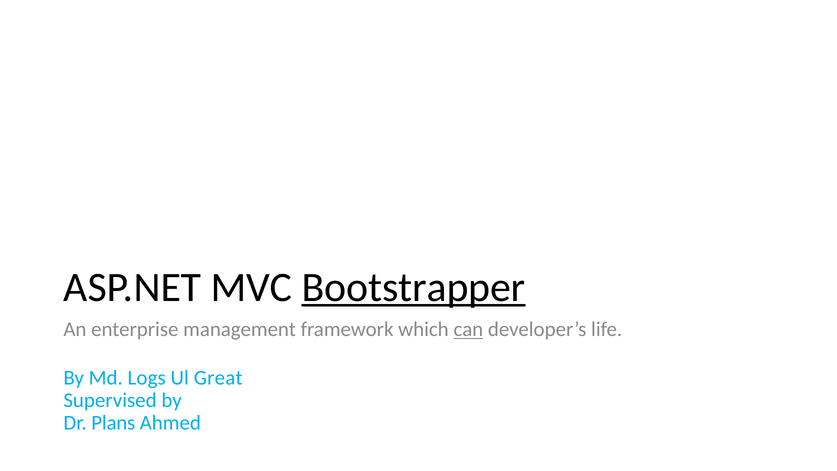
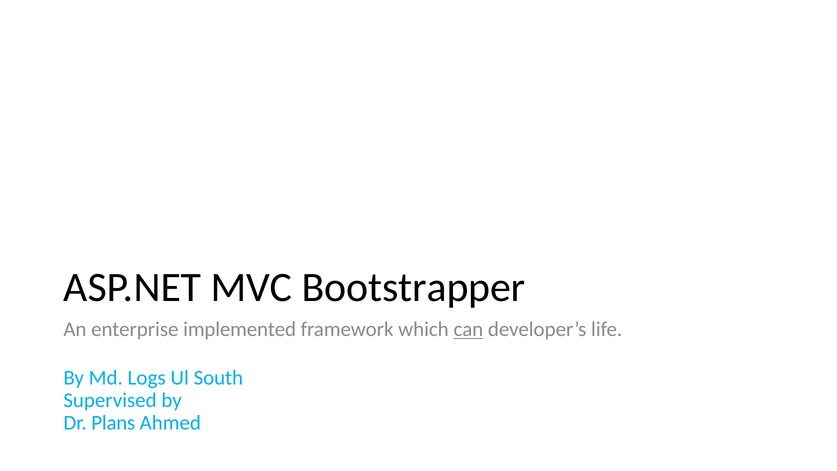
Bootstrapper underline: present -> none (414, 287)
management: management -> implemented (240, 329)
Great: Great -> South (218, 378)
